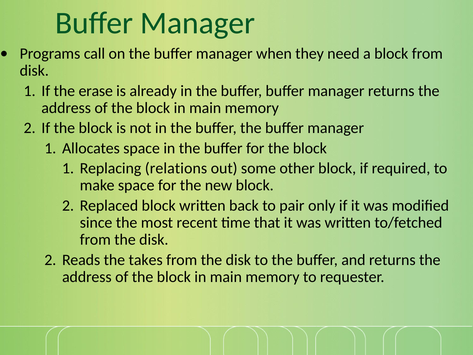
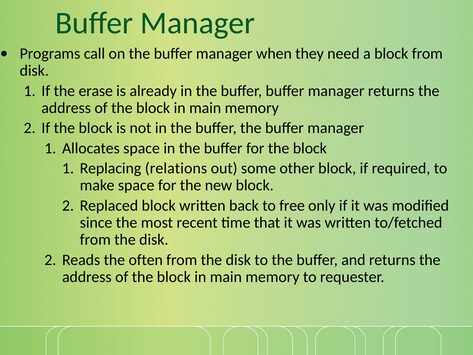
pair: pair -> free (292, 205)
takes: takes -> often (146, 260)
